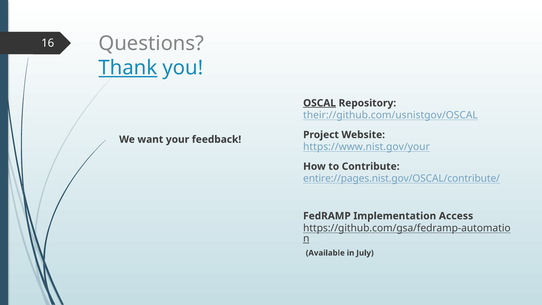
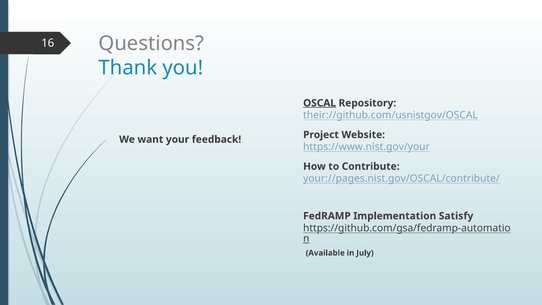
Thank underline: present -> none (128, 68)
entire://pages.nist.gov/OSCAL/contribute/: entire://pages.nist.gov/OSCAL/contribute/ -> your://pages.nist.gov/OSCAL/contribute/ (401, 179)
Access: Access -> Satisfy (456, 216)
